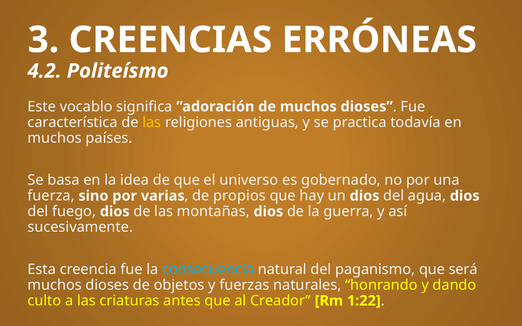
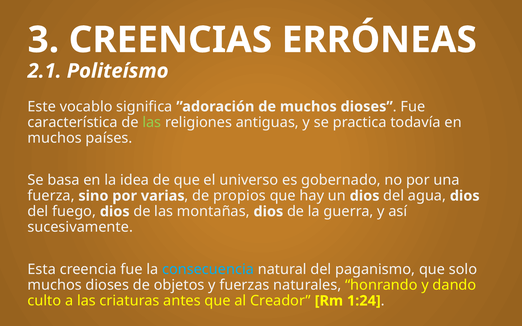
4.2: 4.2 -> 2.1 (45, 71)
las colour: yellow -> light green (152, 122)
será: será -> solo (463, 270)
1:22: 1:22 -> 1:24 (364, 301)
